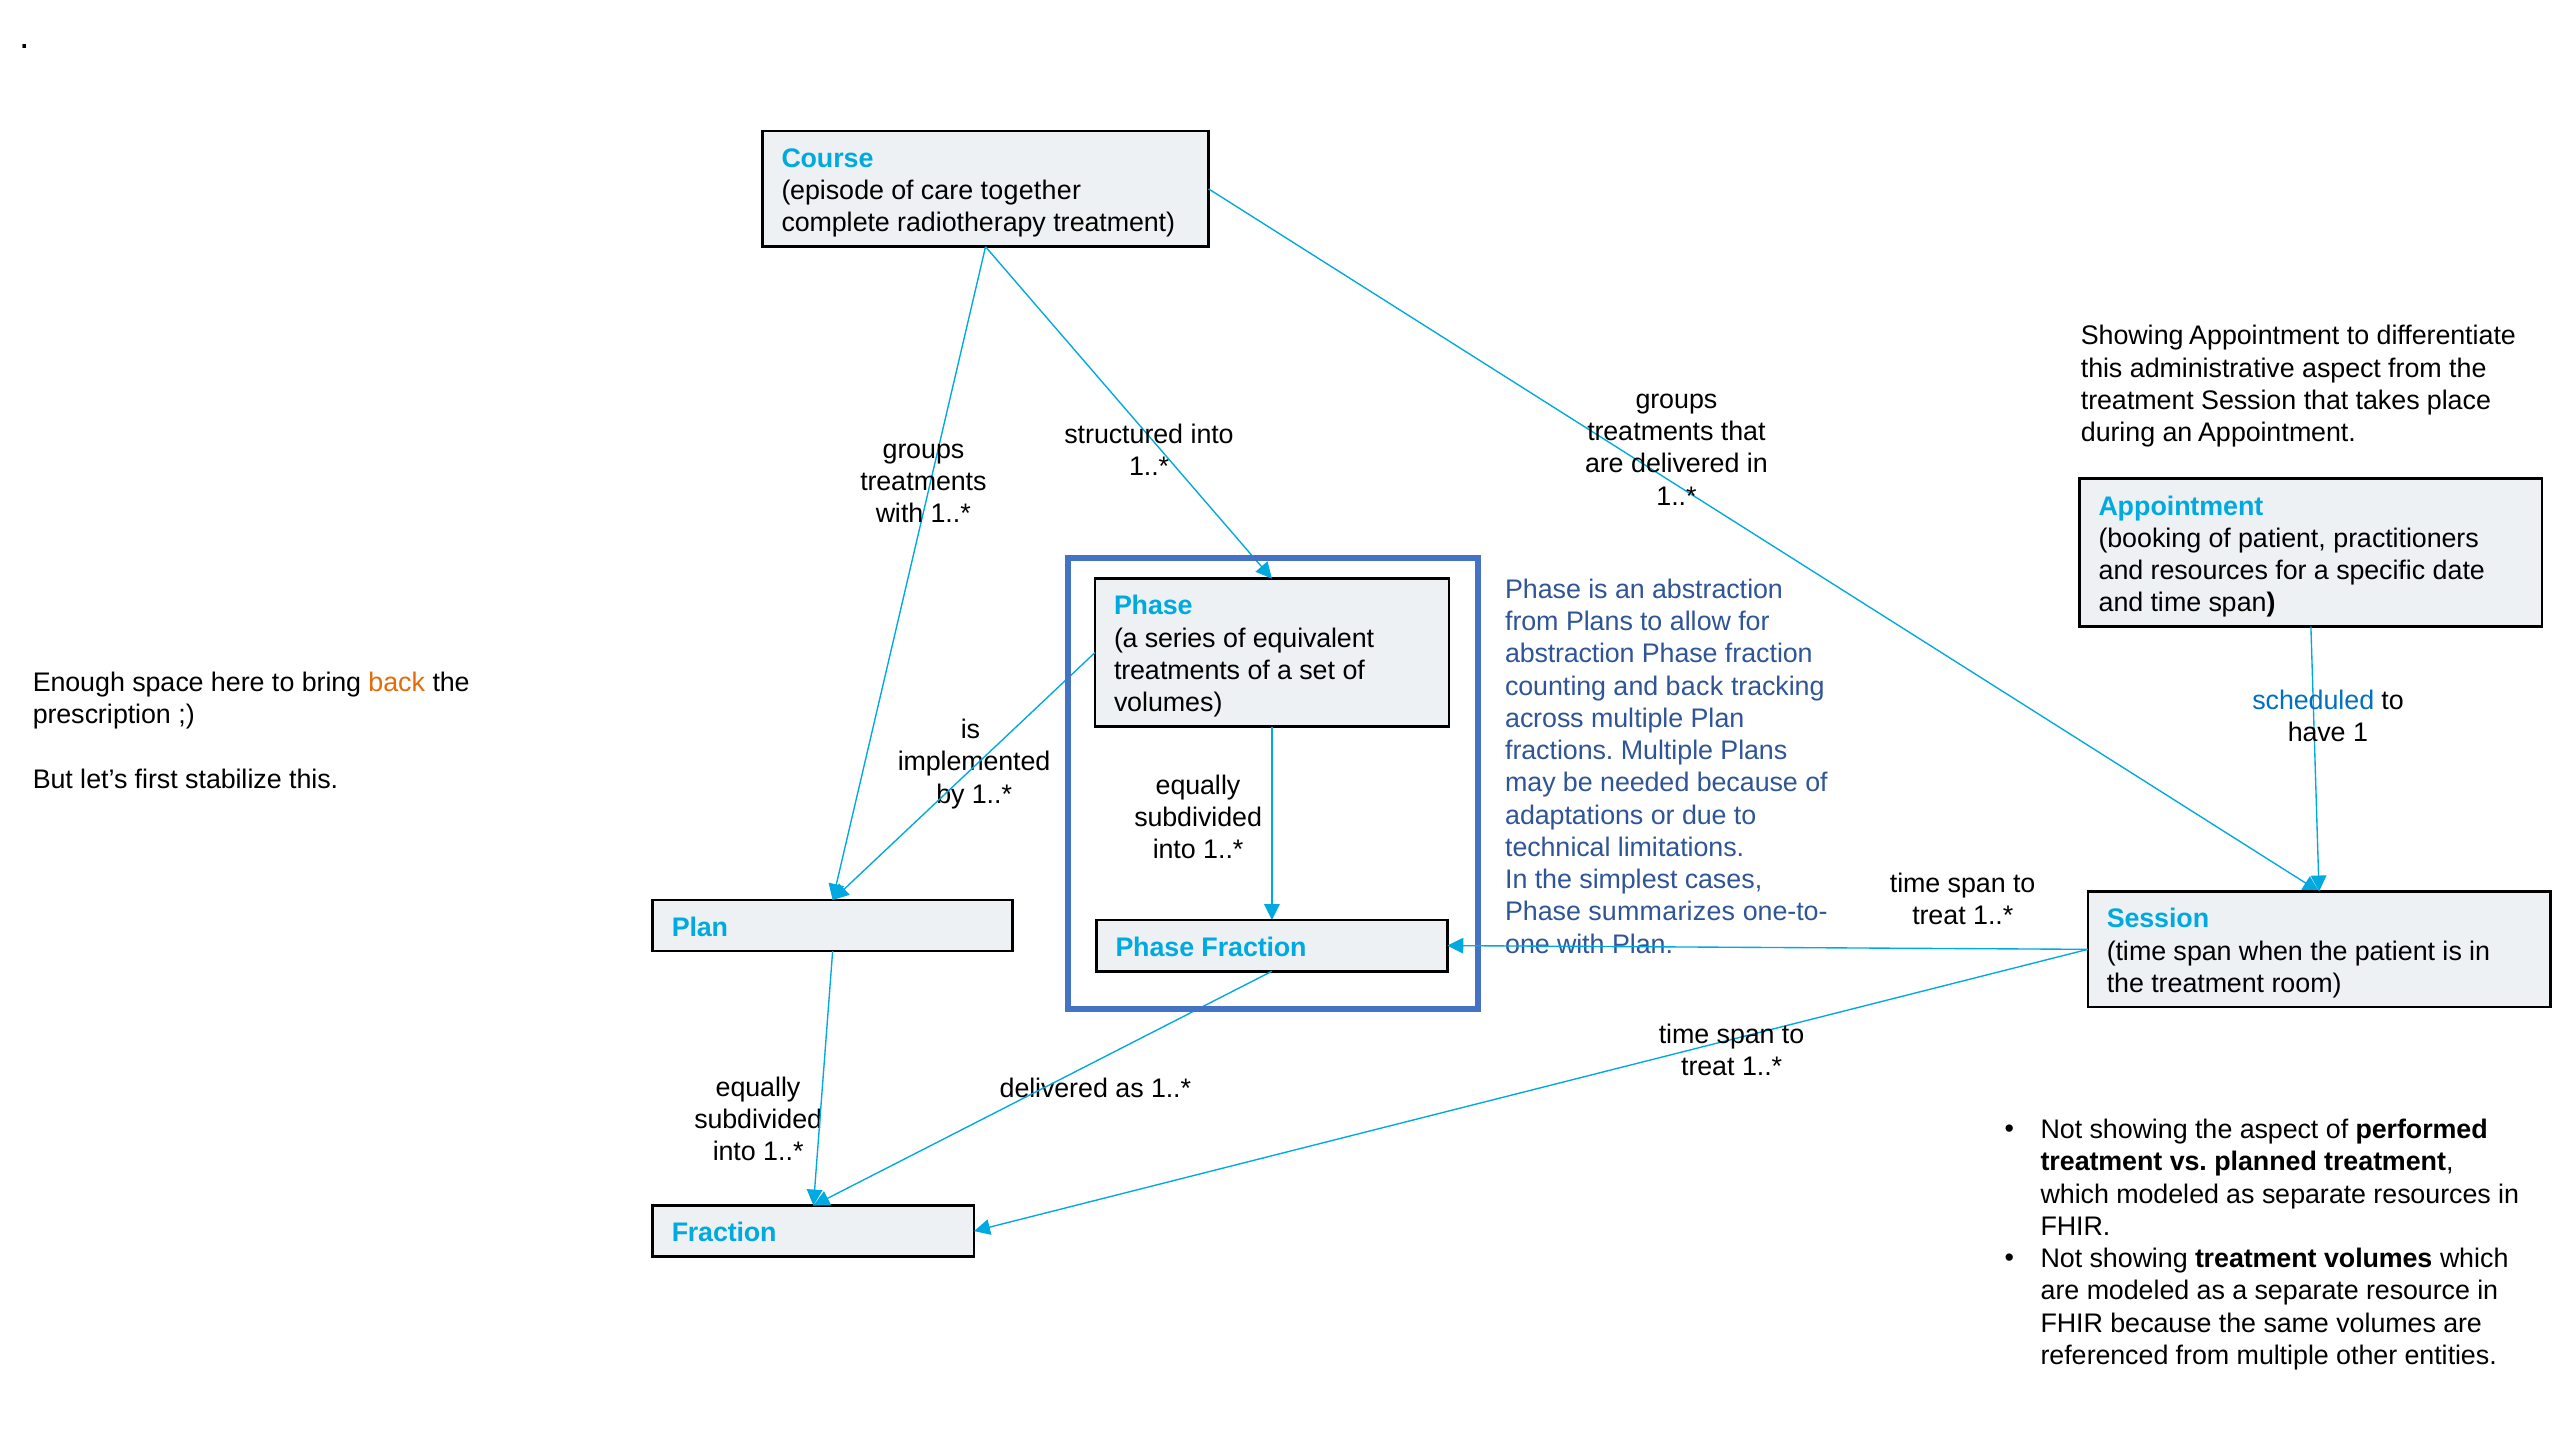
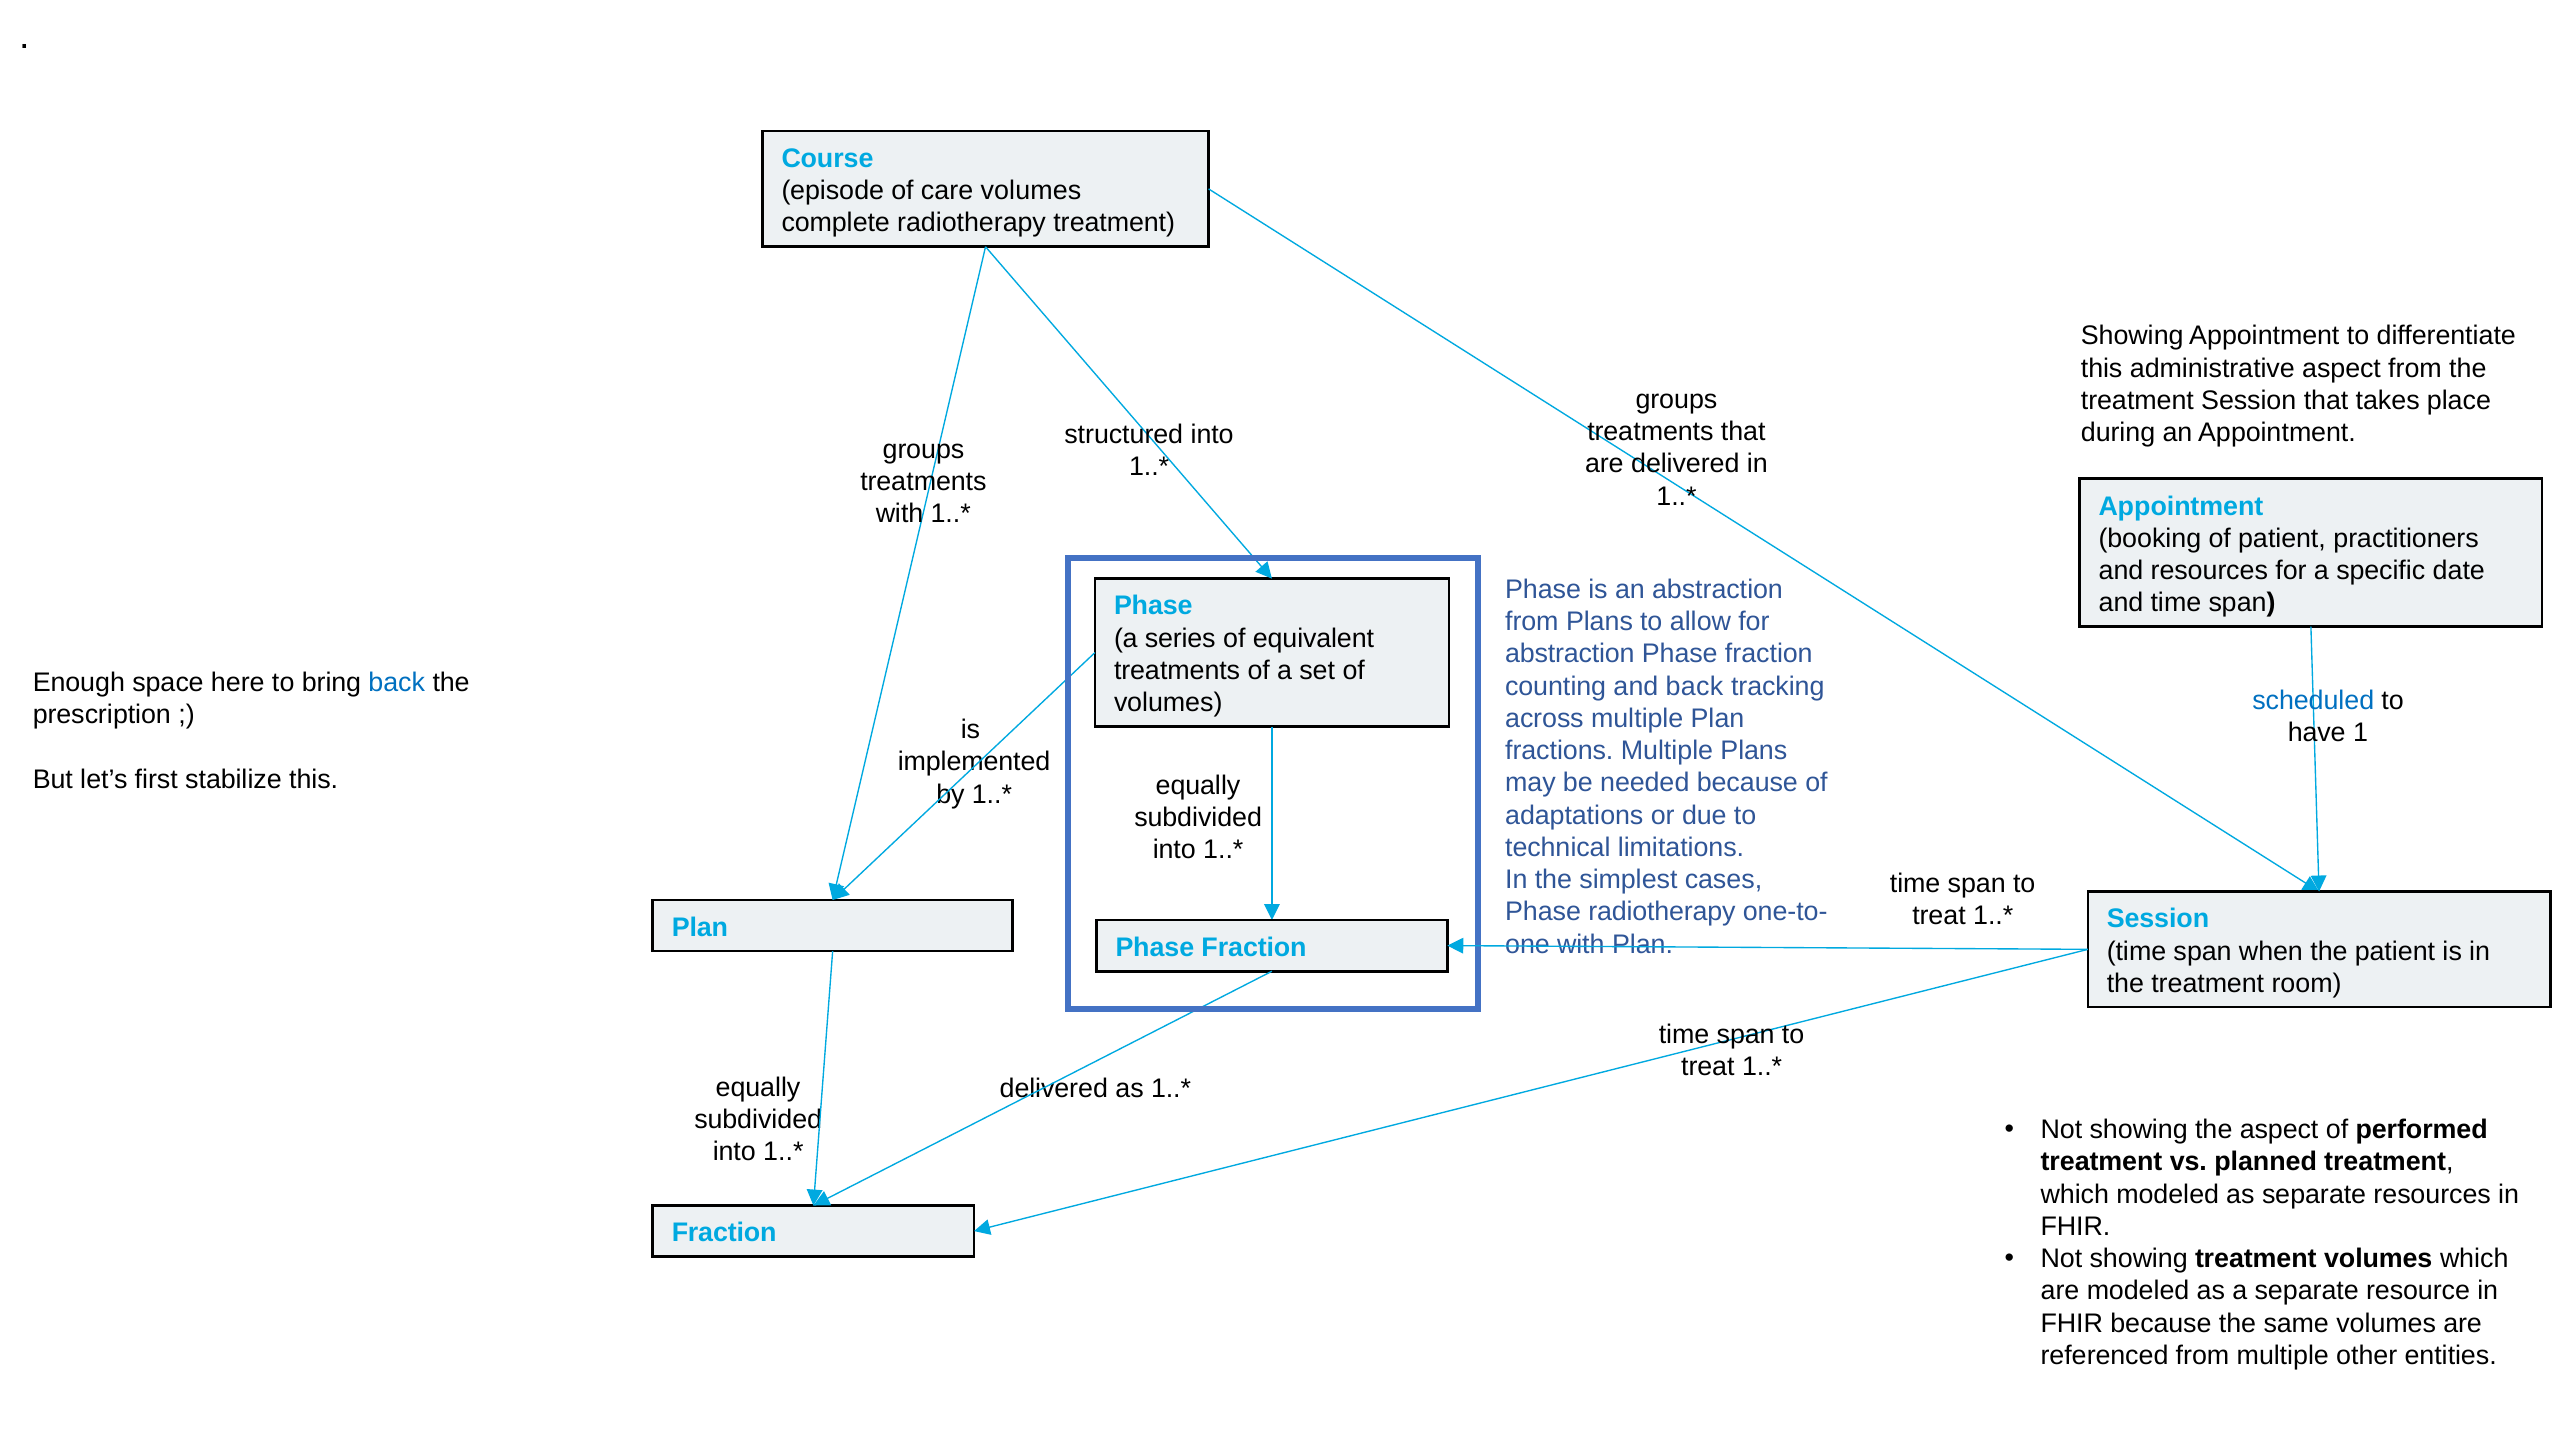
care together: together -> volumes (1031, 191)
back colour: orange -> blue (397, 682)
Phase summarizes: summarizes -> radiotherapy (1662, 912)
